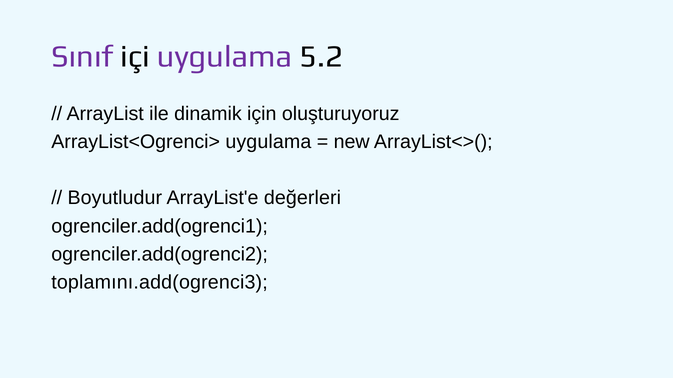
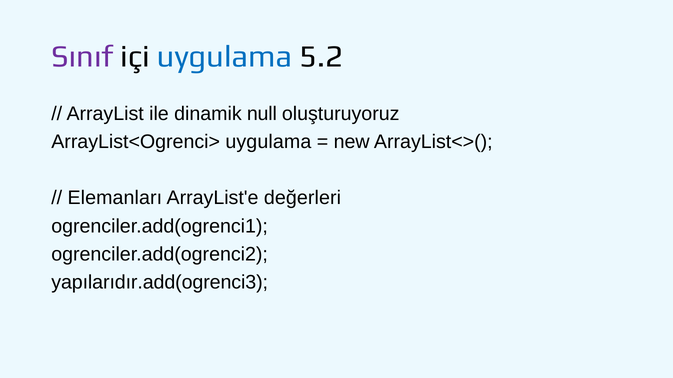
uygulama colour: purple -> blue (225, 57)
için: için -> null (262, 114)
Boyutludur: Boyutludur -> Elemanları (115, 198)
toplamını.add(ogrenci3: toplamını.add(ogrenci3 -> yapılarıdır.add(ogrenci3 (160, 283)
